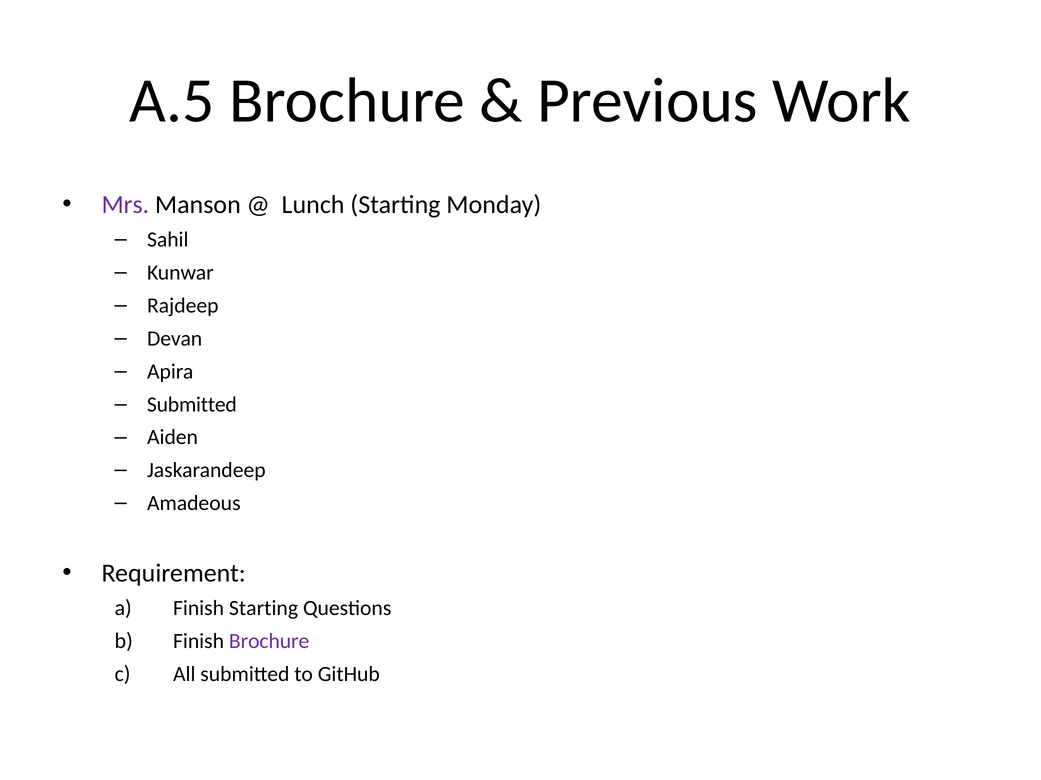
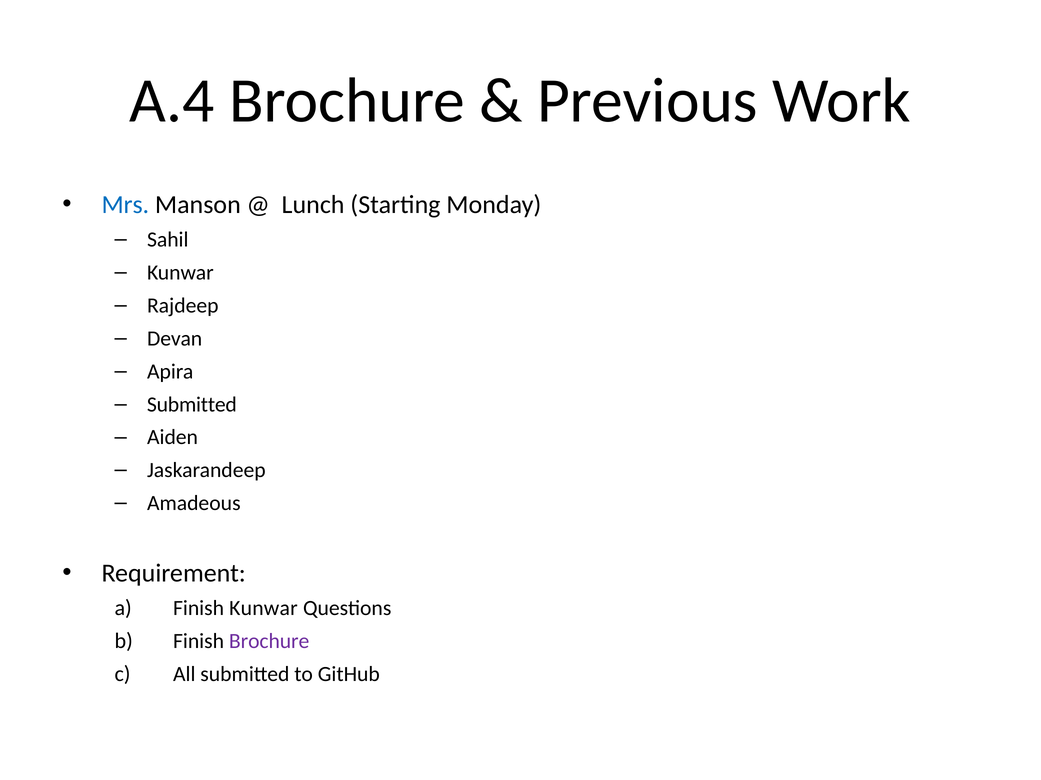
A.5: A.5 -> A.4 (172, 101)
Mrs colour: purple -> blue (125, 205)
Finish Starting: Starting -> Kunwar (263, 609)
